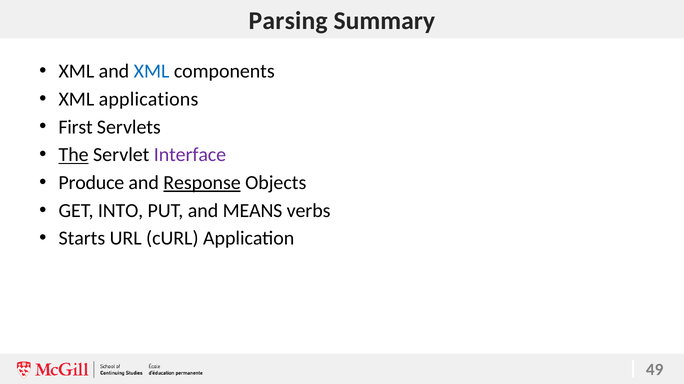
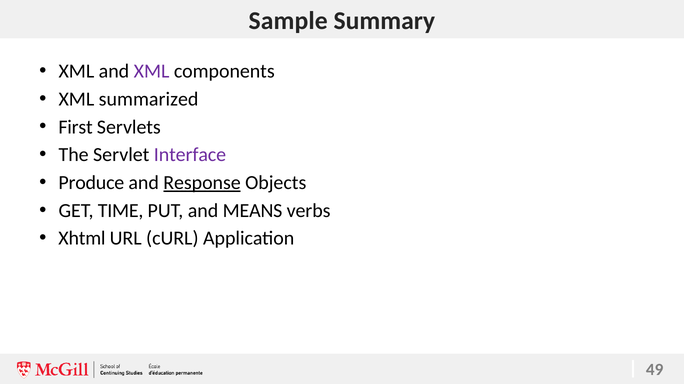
Parsing: Parsing -> Sample (288, 21)
XML colour: blue -> purple (152, 71)
applications: applications -> summarized (149, 99)
The underline: present -> none (74, 155)
INTO: INTO -> TIME (121, 211)
Starts: Starts -> Xhtml (82, 239)
